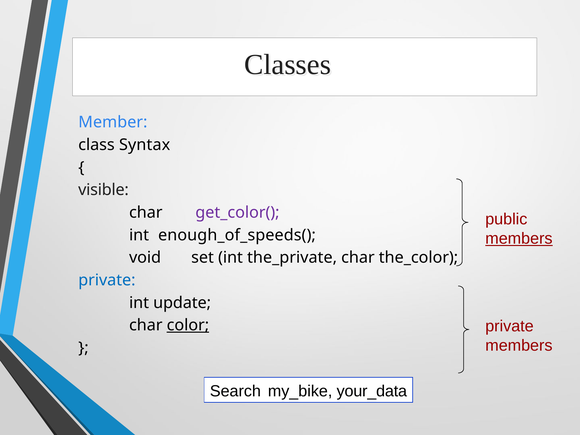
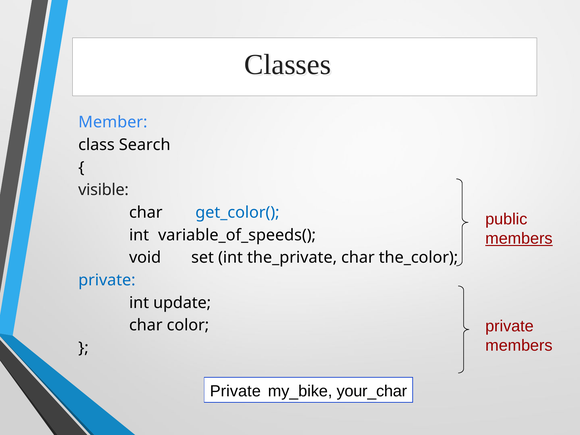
Syntax: Syntax -> Search (145, 145)
get_color( colour: purple -> blue (237, 212)
enough_of_speeds(: enough_of_speeds( -> variable_of_speeds( (237, 235)
color underline: present -> none (188, 325)
Search: Search -> Private (235, 391)
your_data: your_data -> your_char (372, 391)
